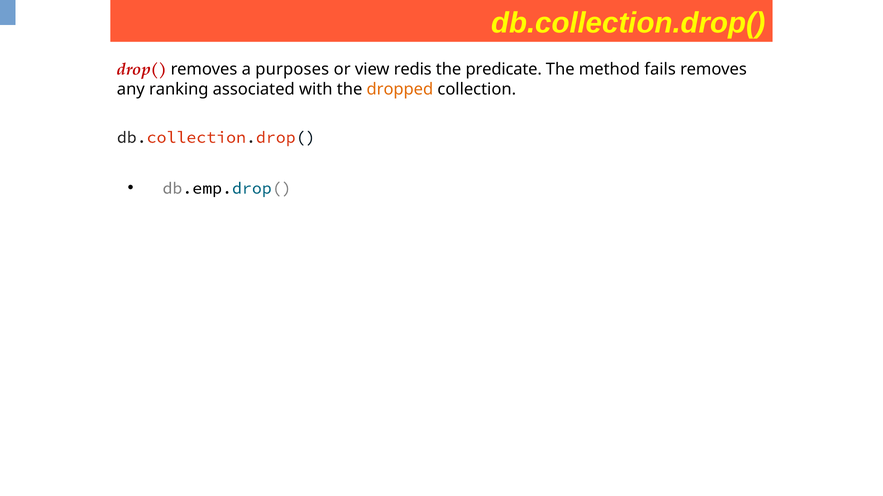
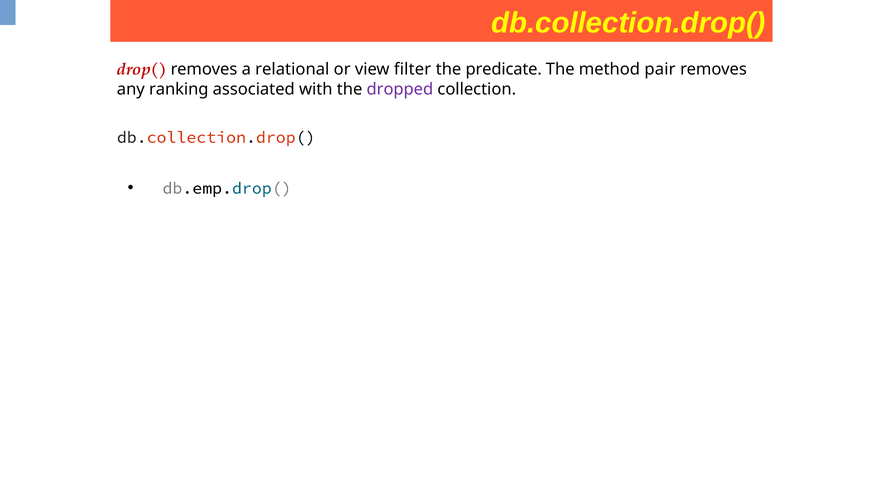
purposes: purposes -> relational (292, 70)
redis: redis -> filter (413, 70)
fails: fails -> pair (660, 70)
dropped colour: orange -> purple (400, 89)
